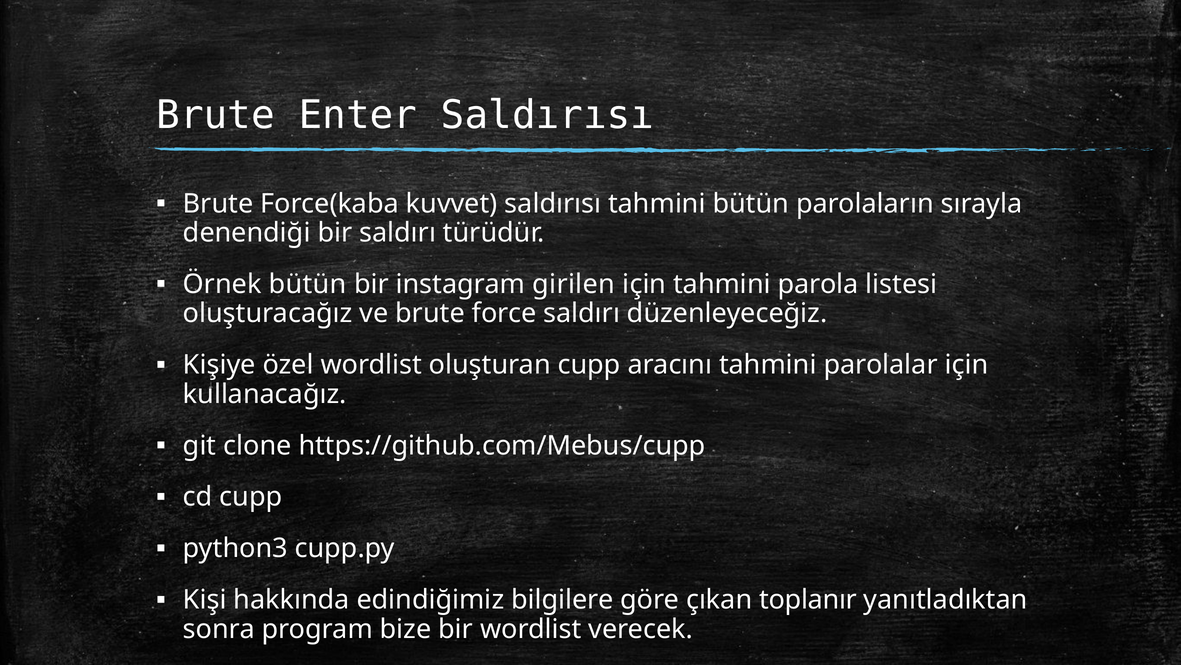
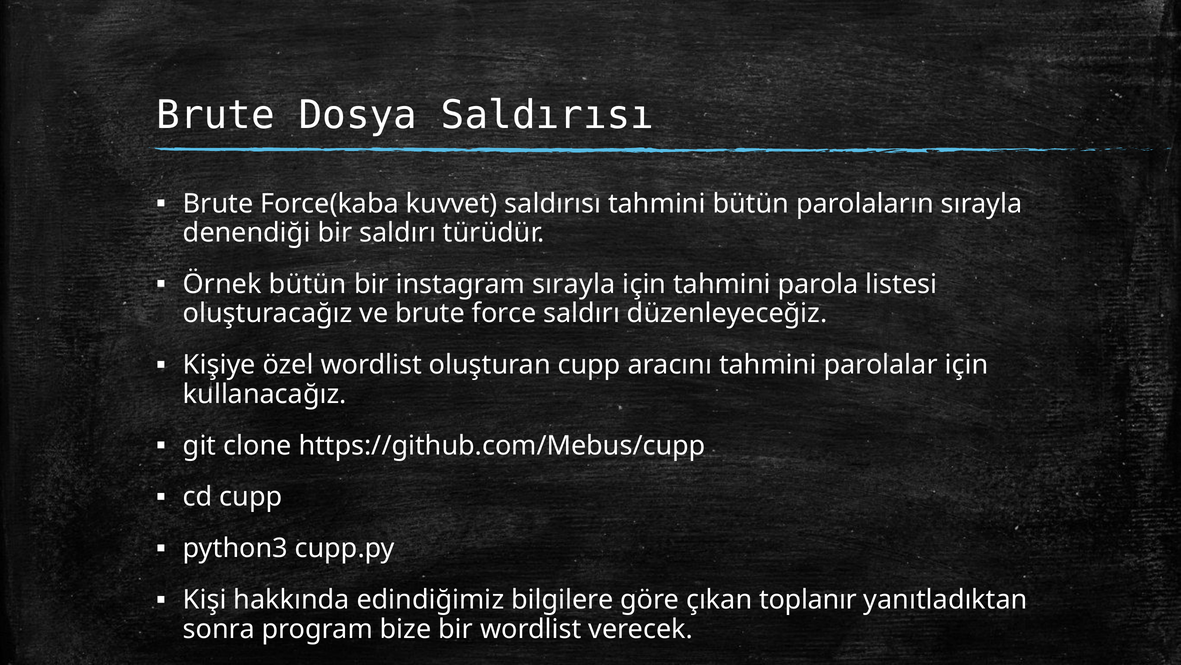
Enter: Enter -> Dosya (358, 115)
instagram girilen: girilen -> sırayla (574, 284)
